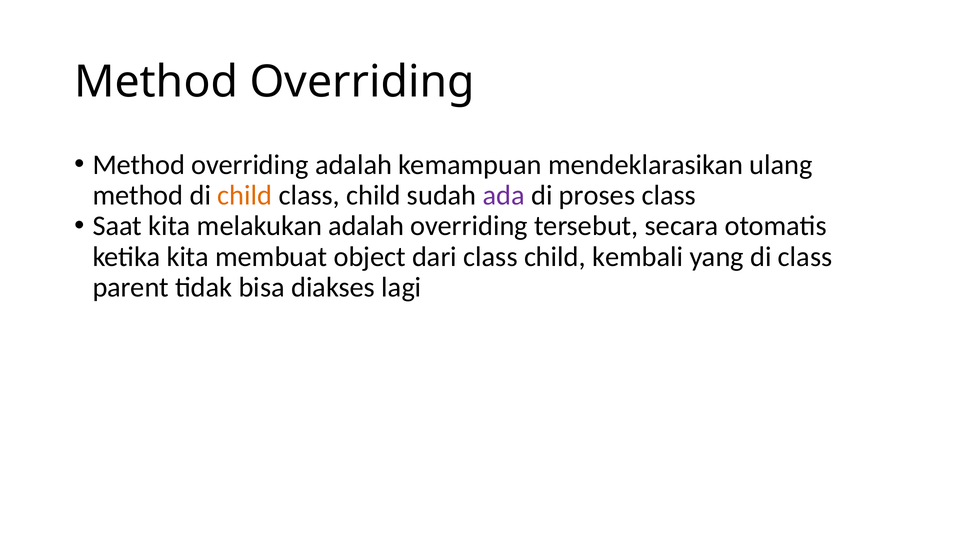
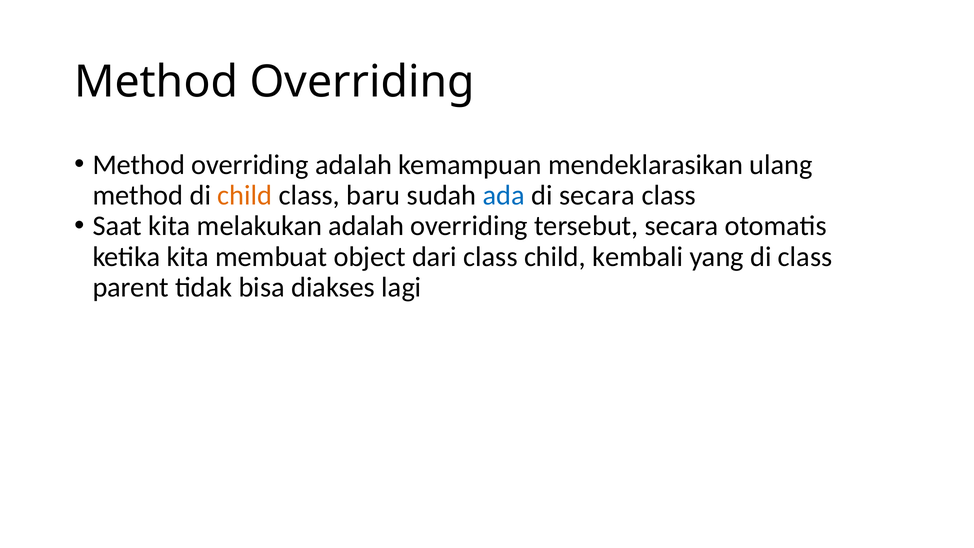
child: child -> baru (373, 195)
ada colour: purple -> blue (504, 195)
di proses: proses -> secara (597, 195)
